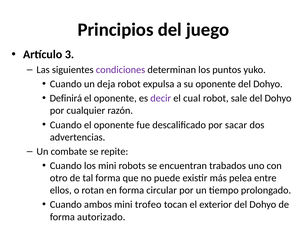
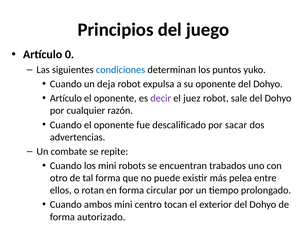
3: 3 -> 0 (69, 55)
condiciones colour: purple -> blue (121, 70)
Definirá: Definirá -> Artículo (66, 98)
cual: cual -> juez (192, 98)
trofeo: trofeo -> centro (148, 205)
